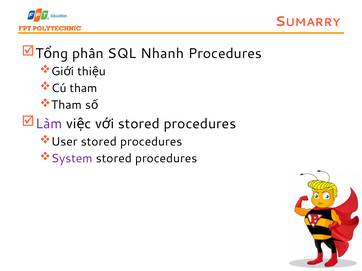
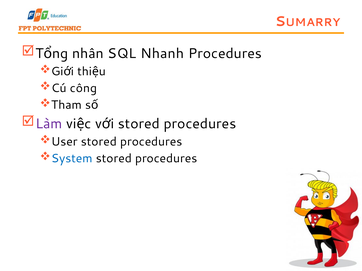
phân: phân -> nhân (88, 53)
Cú tham: tham -> công (83, 88)
System colour: purple -> blue (72, 159)
